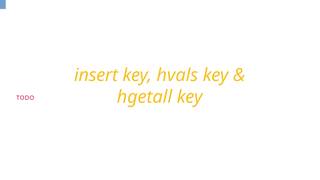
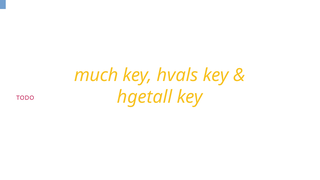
insert: insert -> much (96, 75)
